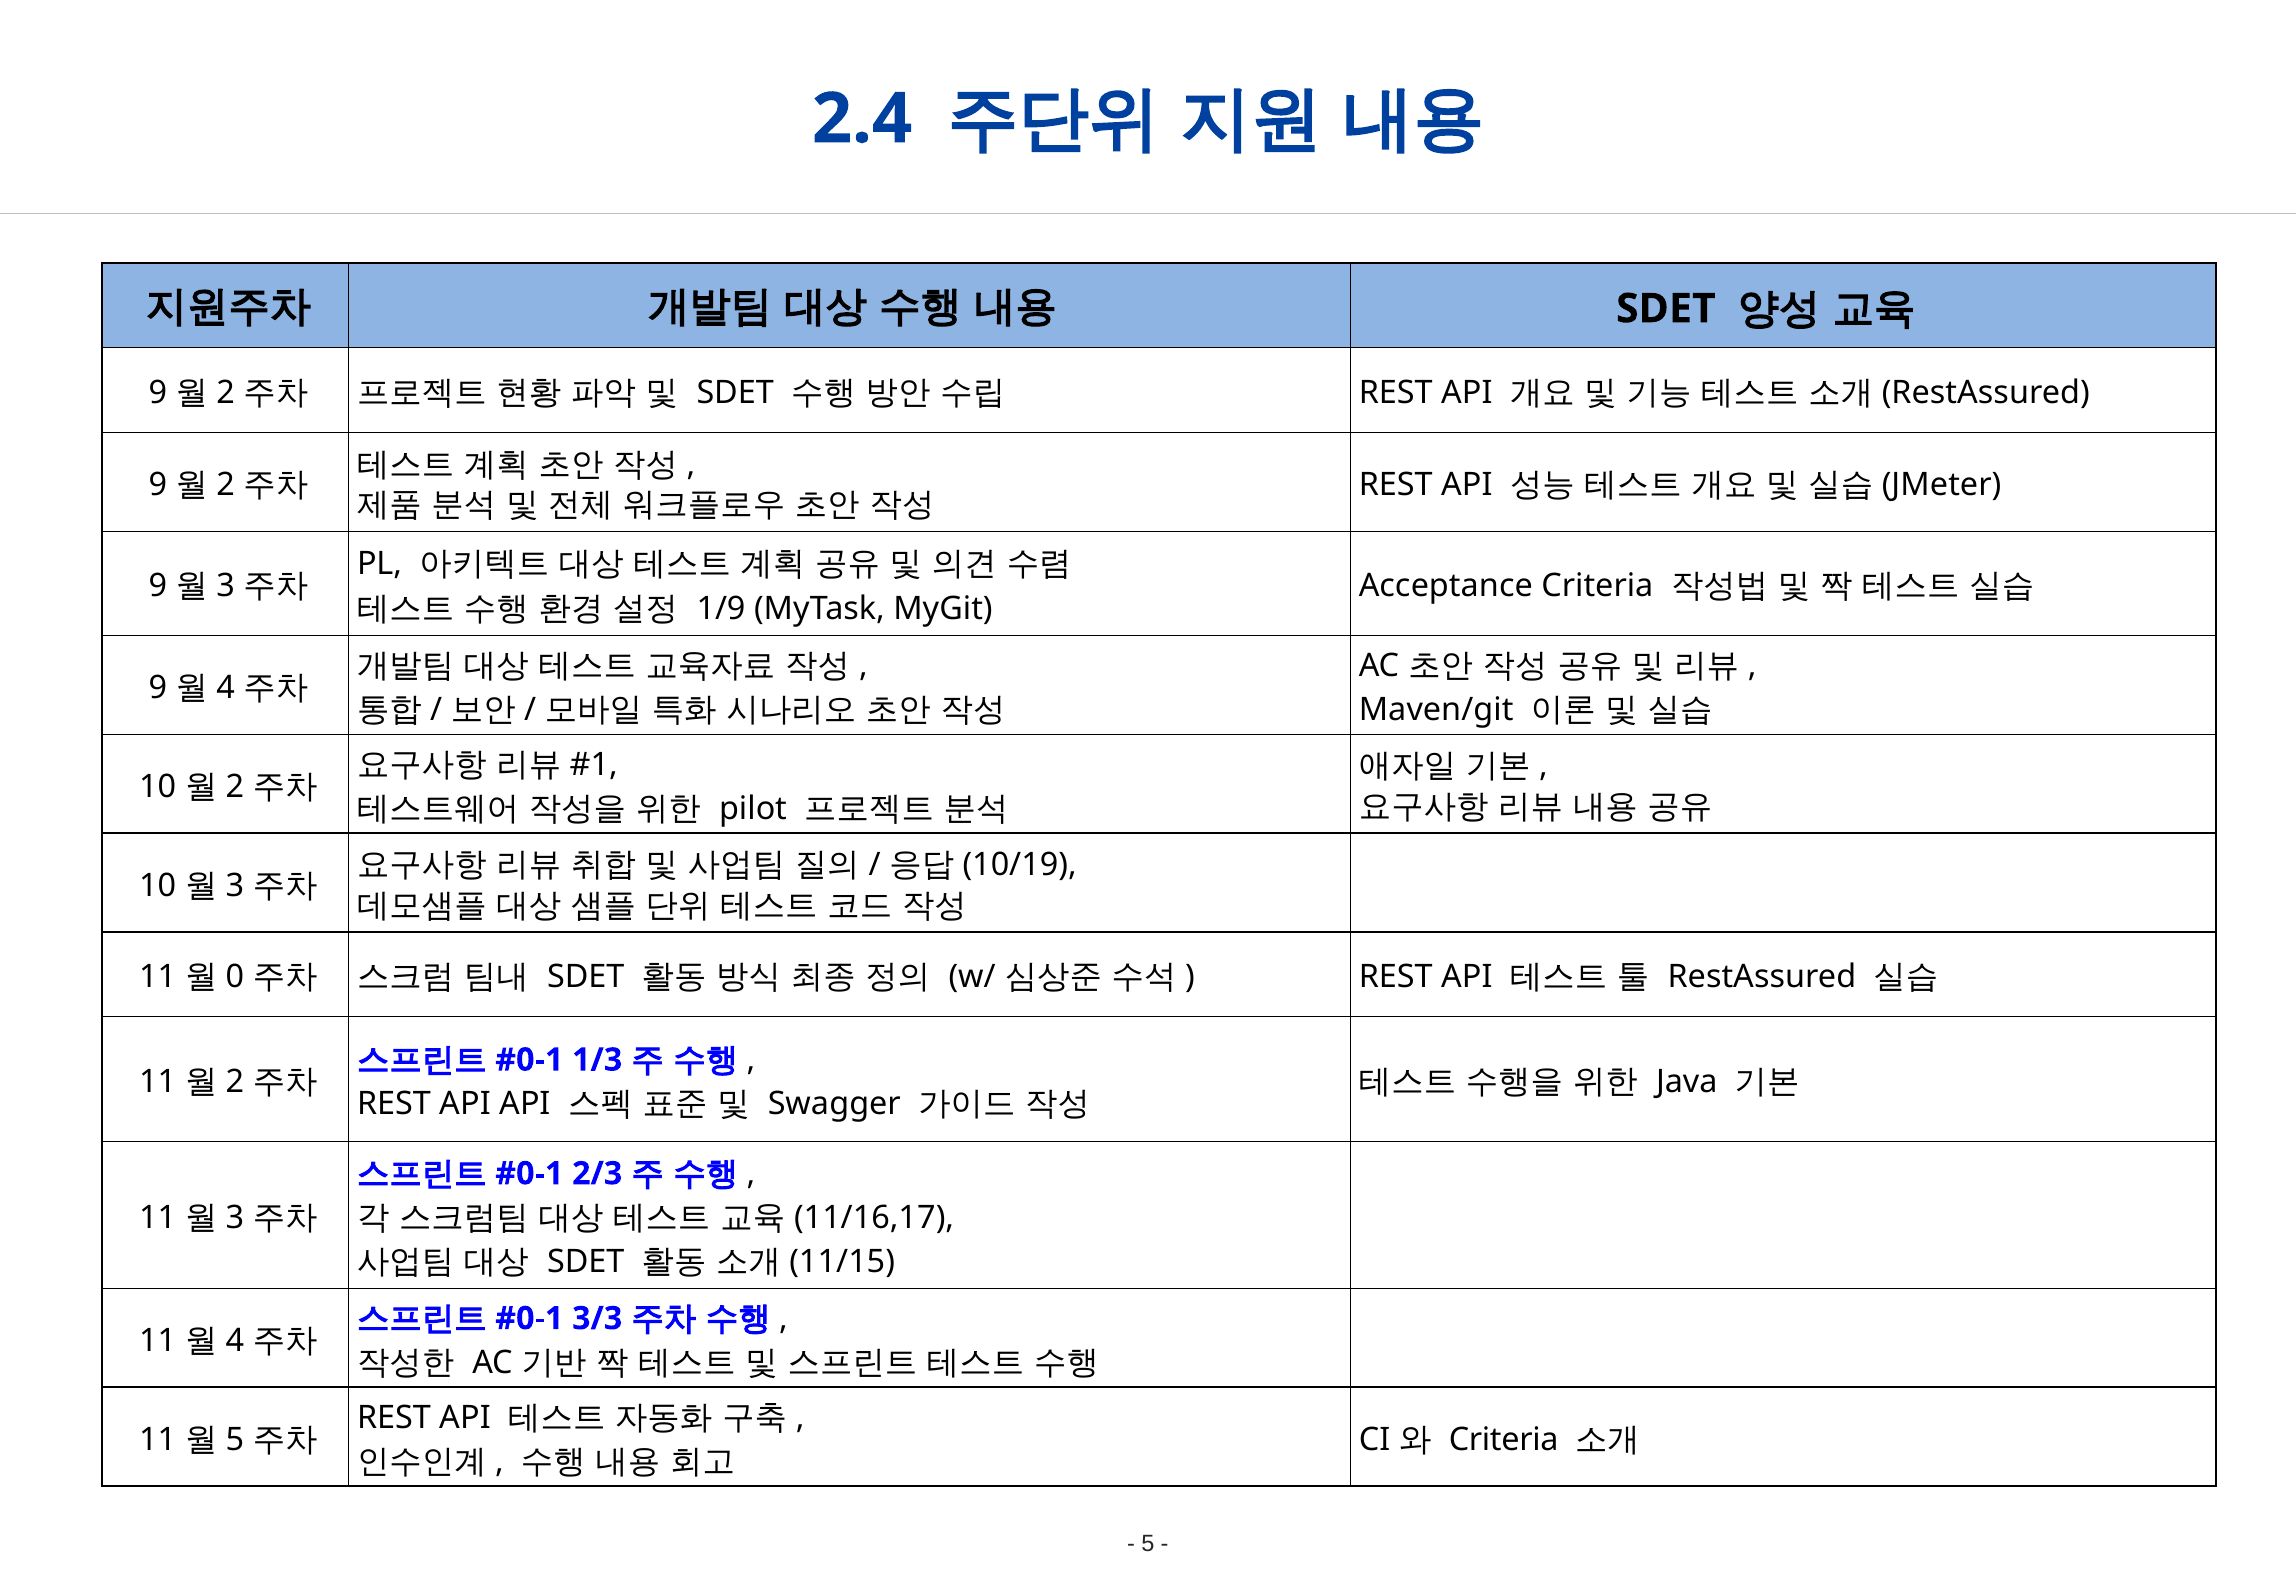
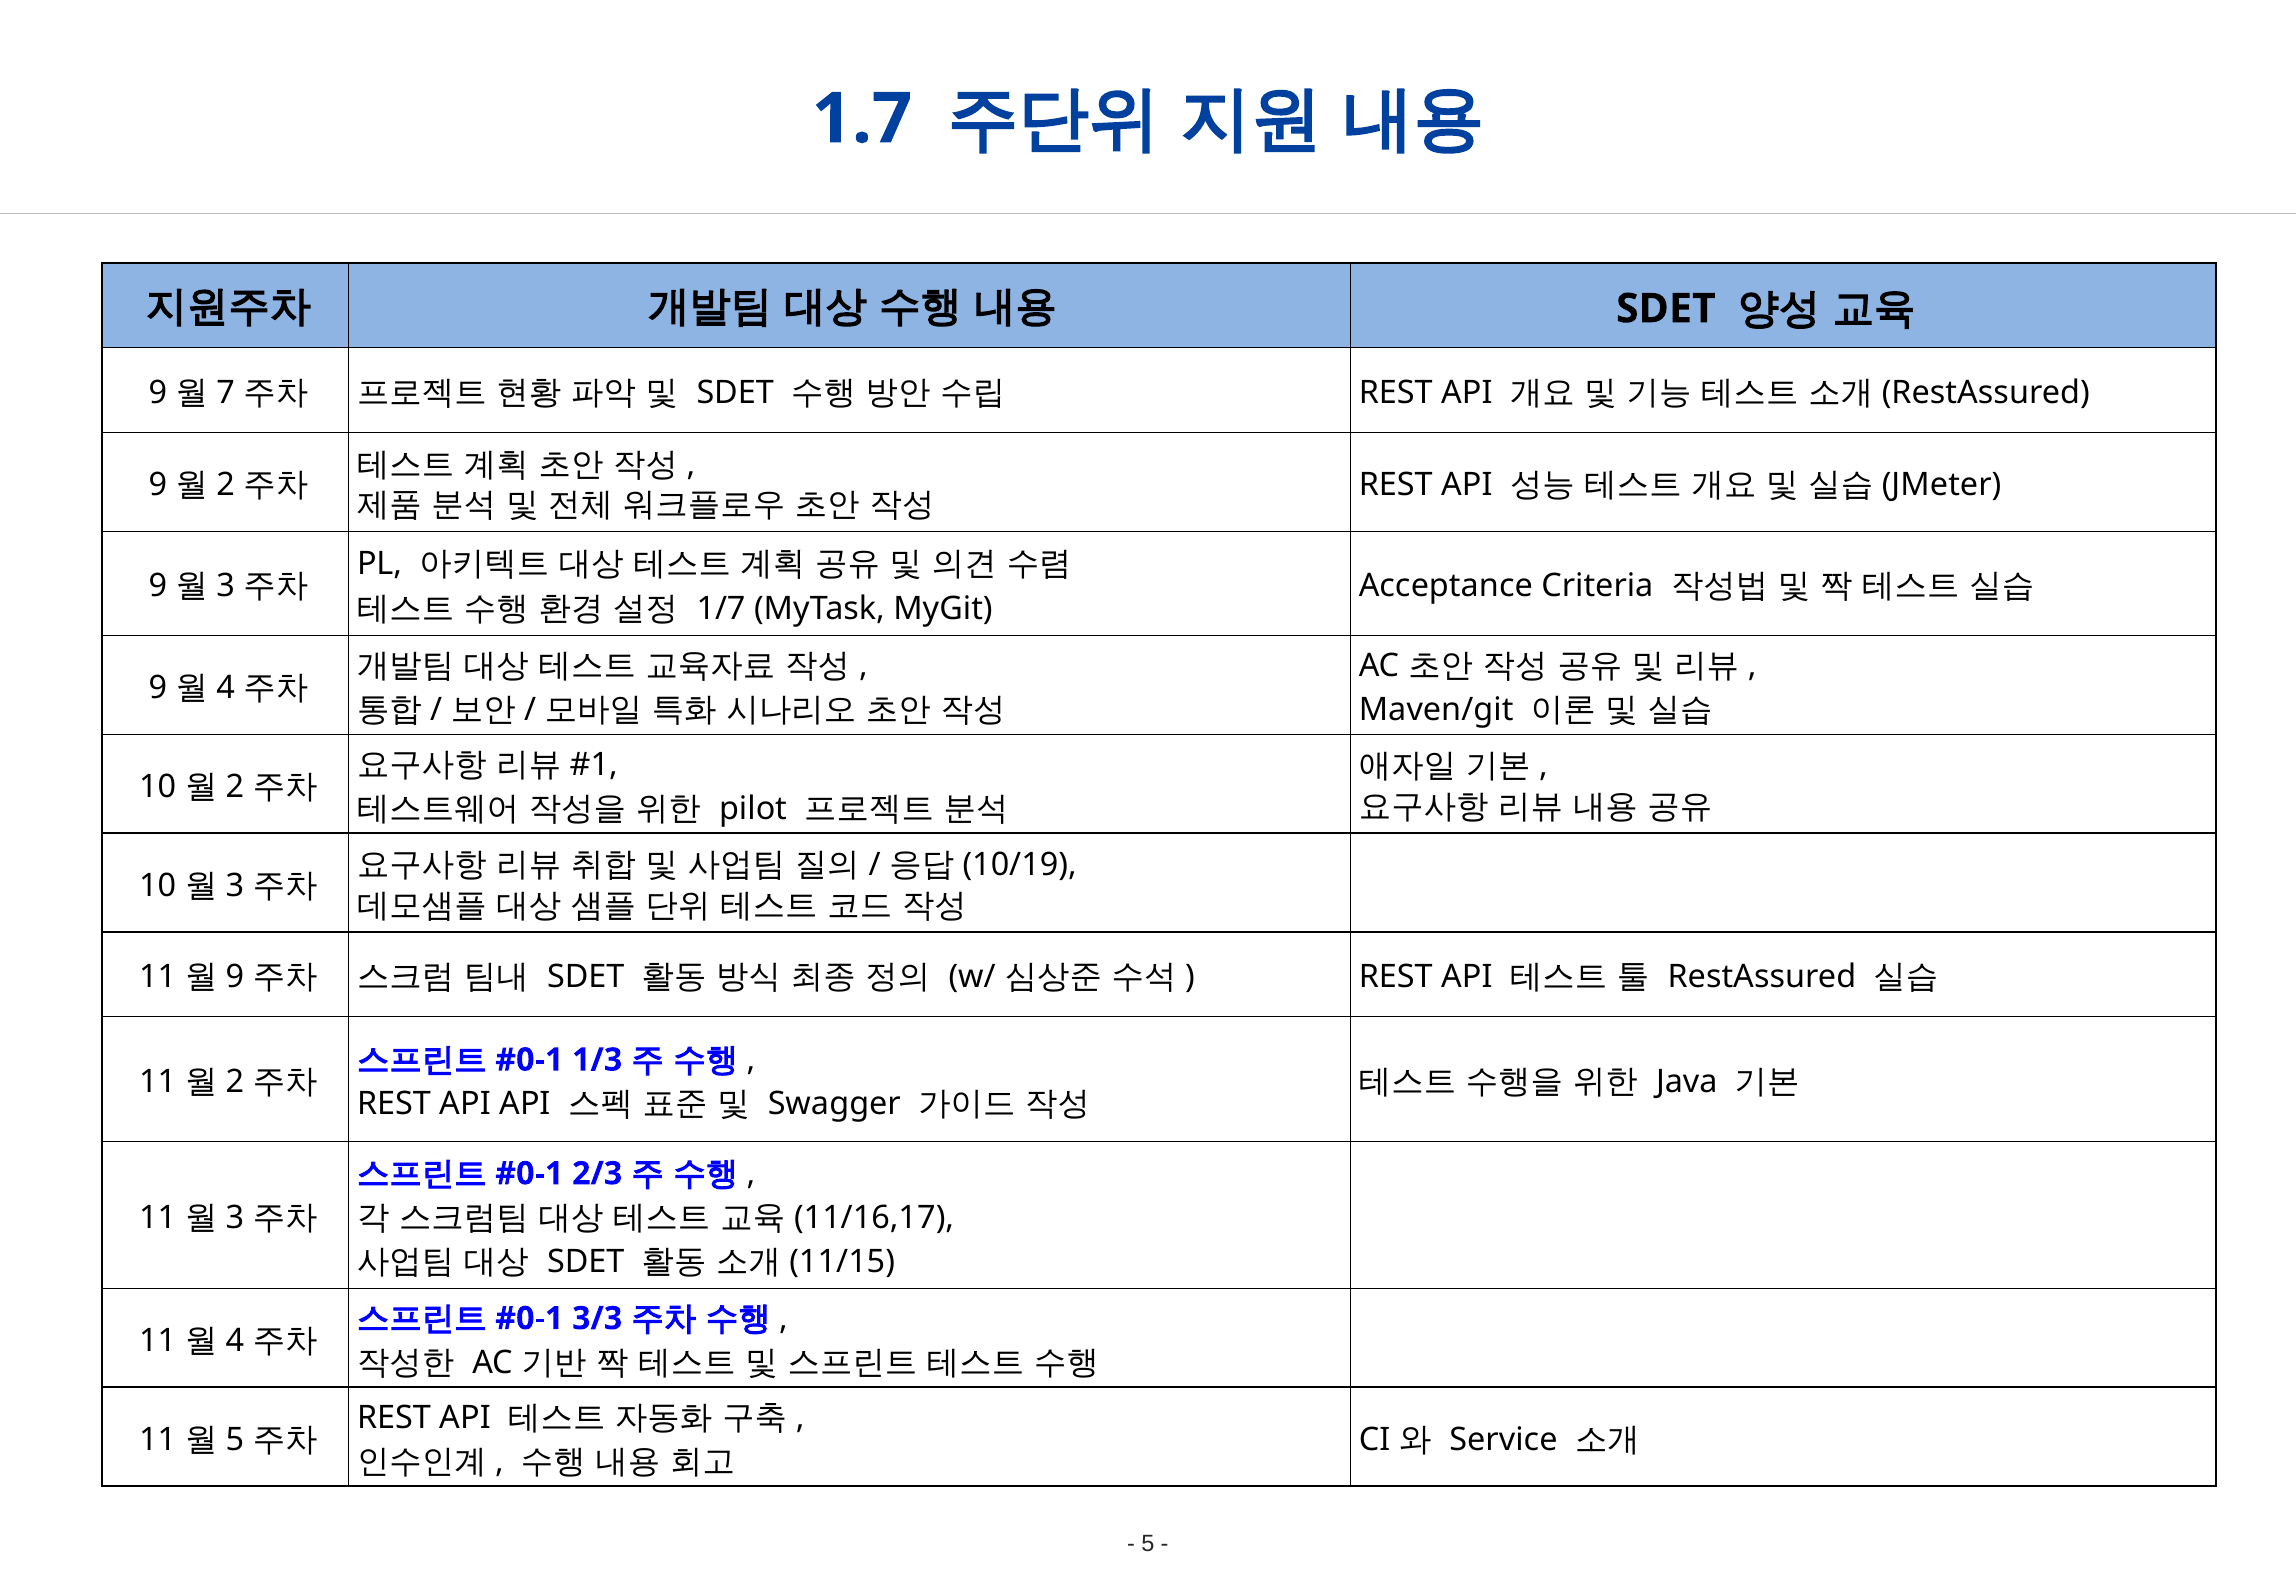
2.4: 2.4 -> 1.7 (862, 119)
2: 2 -> 7 (226, 393)
1/9: 1/9 -> 1/7 (721, 609)
0: 0 -> 9 (235, 978)
Criteria: Criteria -> Service (1503, 1440)
